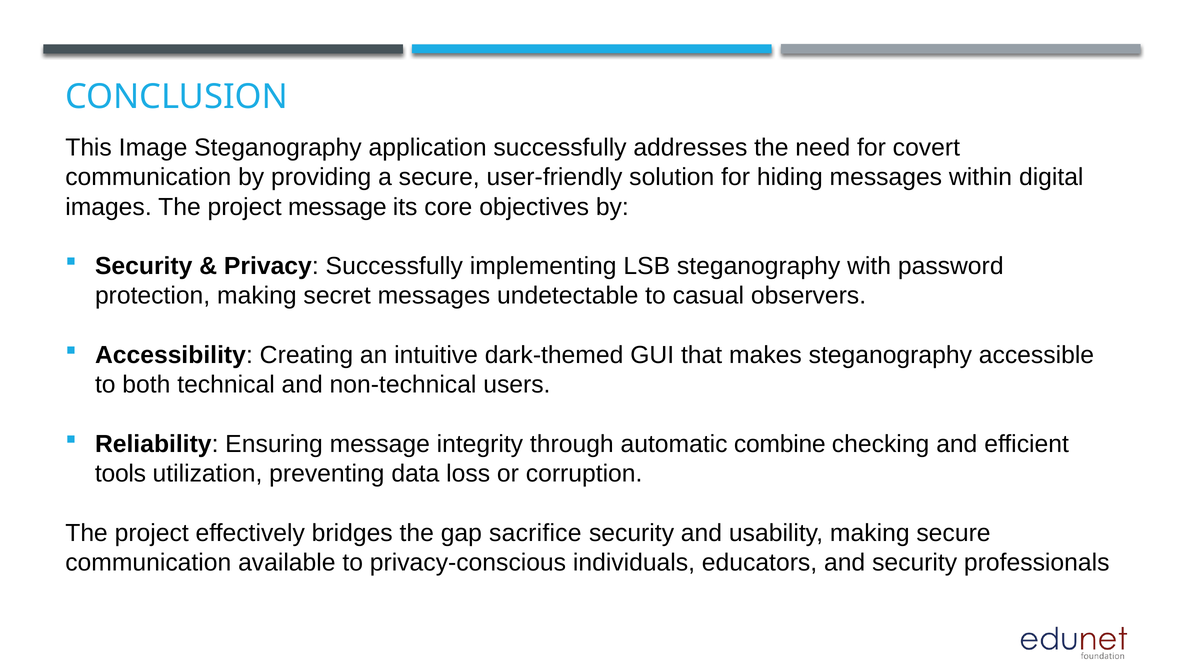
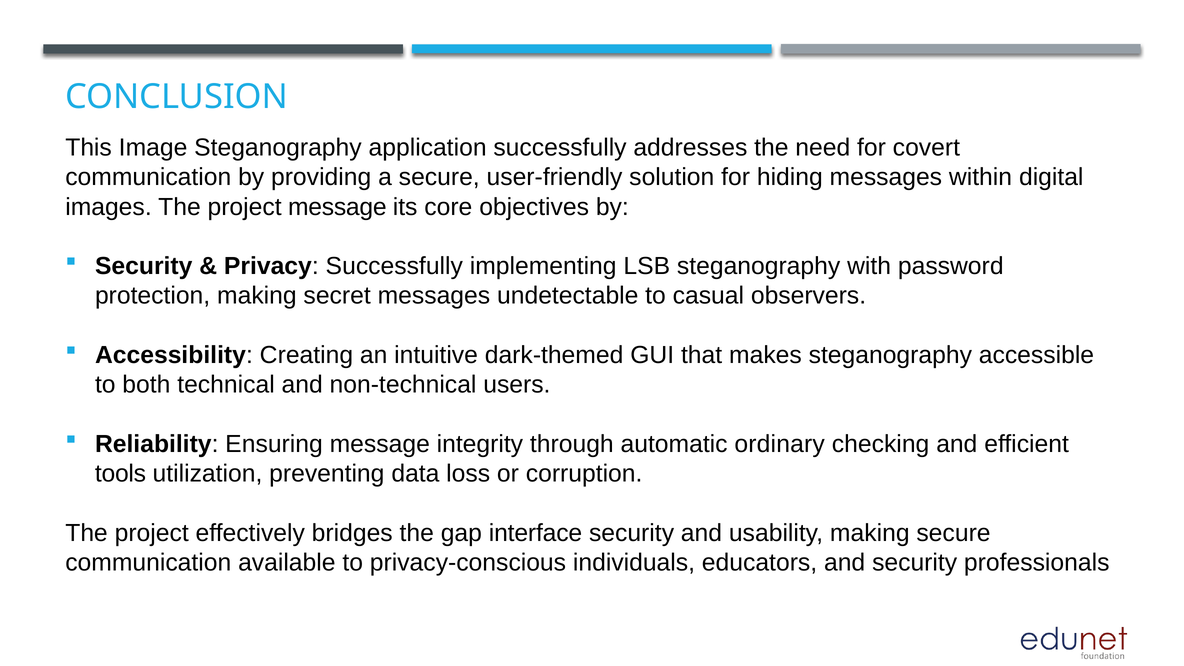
combine: combine -> ordinary (780, 444)
sacrifice: sacrifice -> interface (536, 533)
